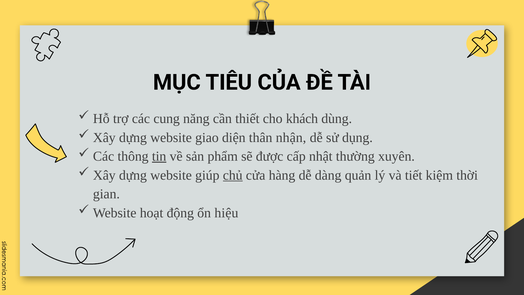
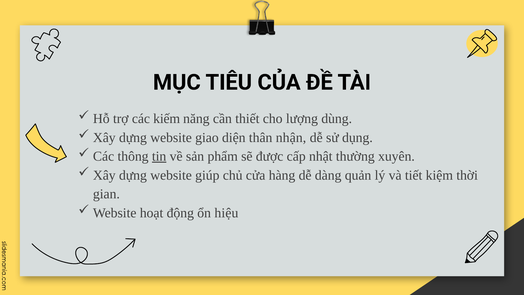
cung: cung -> kiếm (167, 119)
khách: khách -> lượng (302, 119)
chủ underline: present -> none (233, 175)
